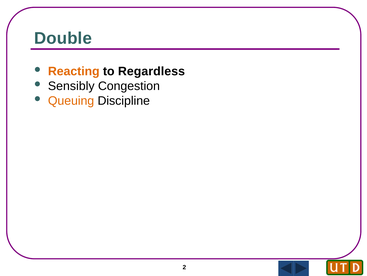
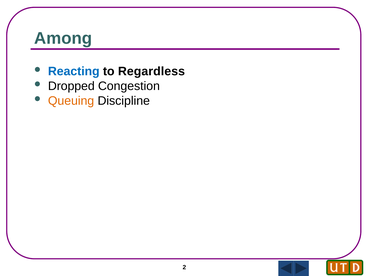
Double: Double -> Among (63, 38)
Reacting colour: orange -> blue (74, 71)
Sensibly: Sensibly -> Dropped (71, 86)
